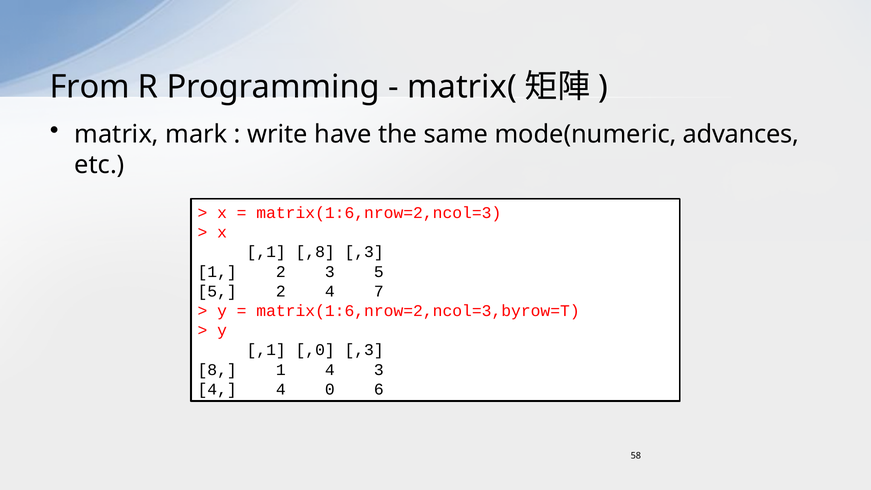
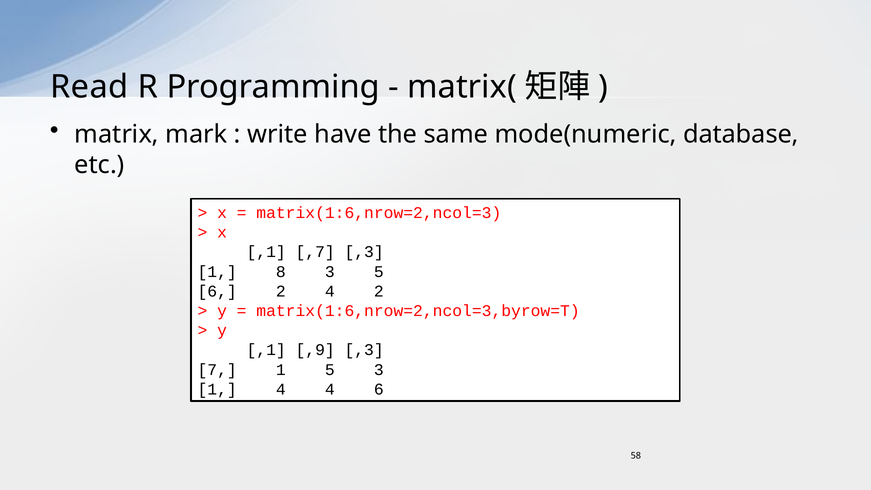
From: From -> Read (89, 87)
advances: advances -> database (741, 135)
,8: ,8 -> ,7 (315, 252)
1 2: 2 -> 8 (281, 272)
5: 5 -> 6 (217, 291)
4 7: 7 -> 2 (379, 291)
,0: ,0 -> ,9 (315, 350)
8: 8 -> 7 (217, 370)
1 4: 4 -> 5 (330, 370)
4: 4 -> 1 (217, 389)
4 0: 0 -> 4 (330, 389)
